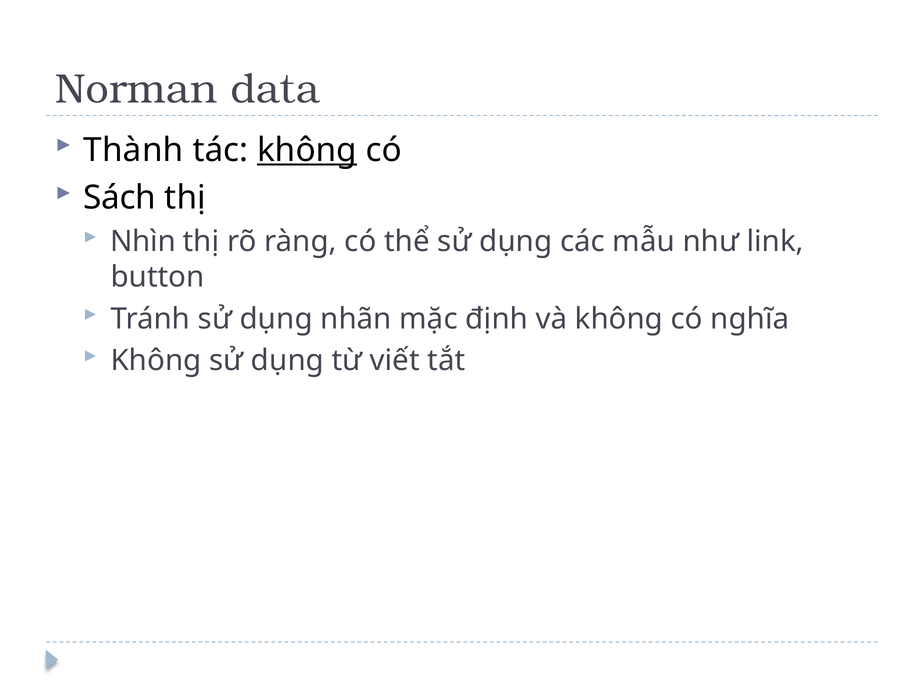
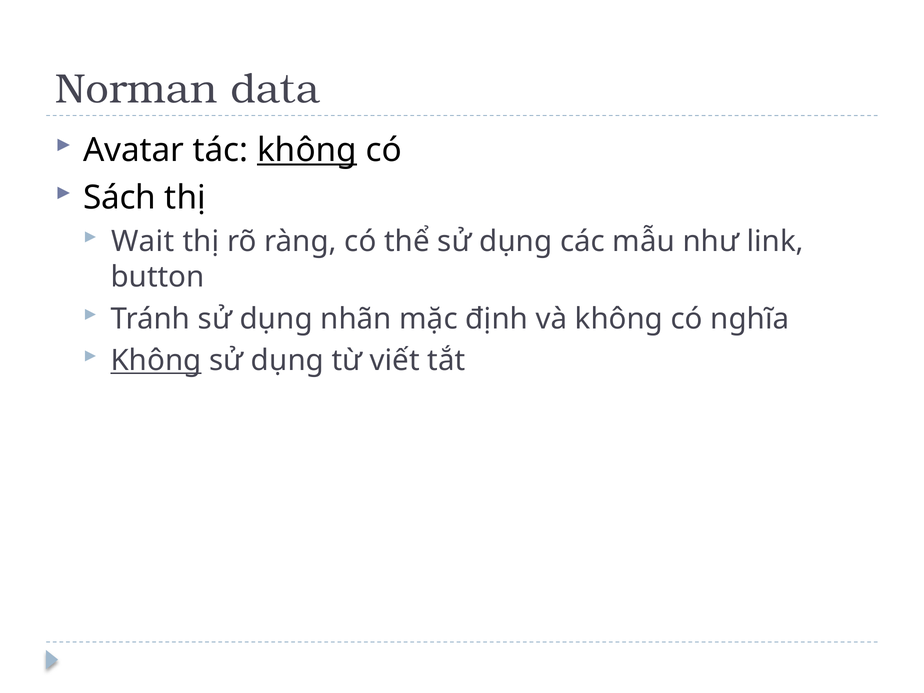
Thành: Thành -> Avatar (134, 150)
Nhìn: Nhìn -> Wait (143, 242)
Không underline: none -> present (156, 361)
